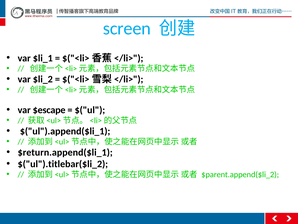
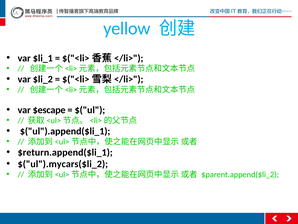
screen: screen -> yellow (127, 28)
$("ul").titlebar($li_2: $("ul").titlebar($li_2 -> $("ul").mycars($li_2 (63, 164)
